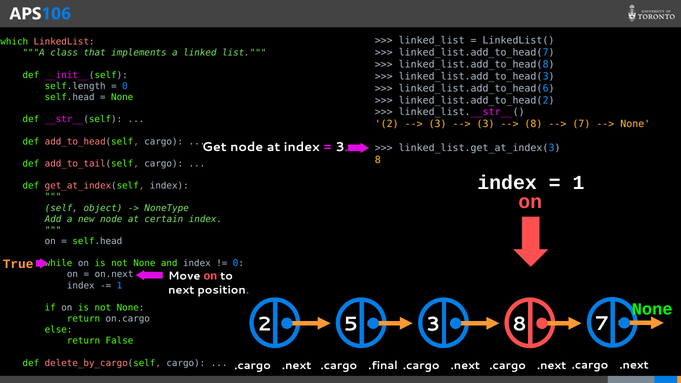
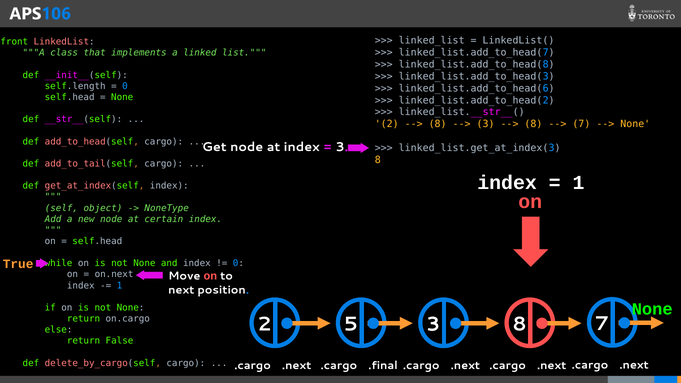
which: which -> front (14, 42)
3: 3 -> 8 (438, 124)
